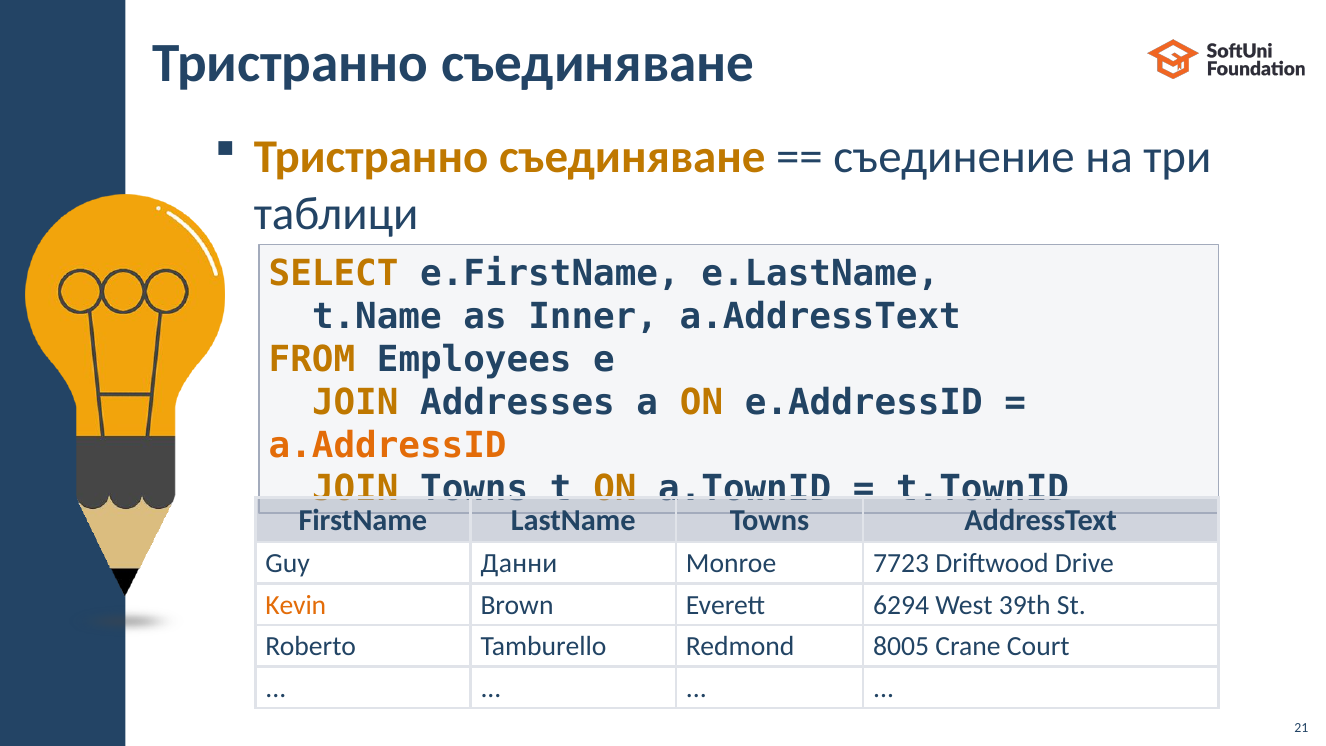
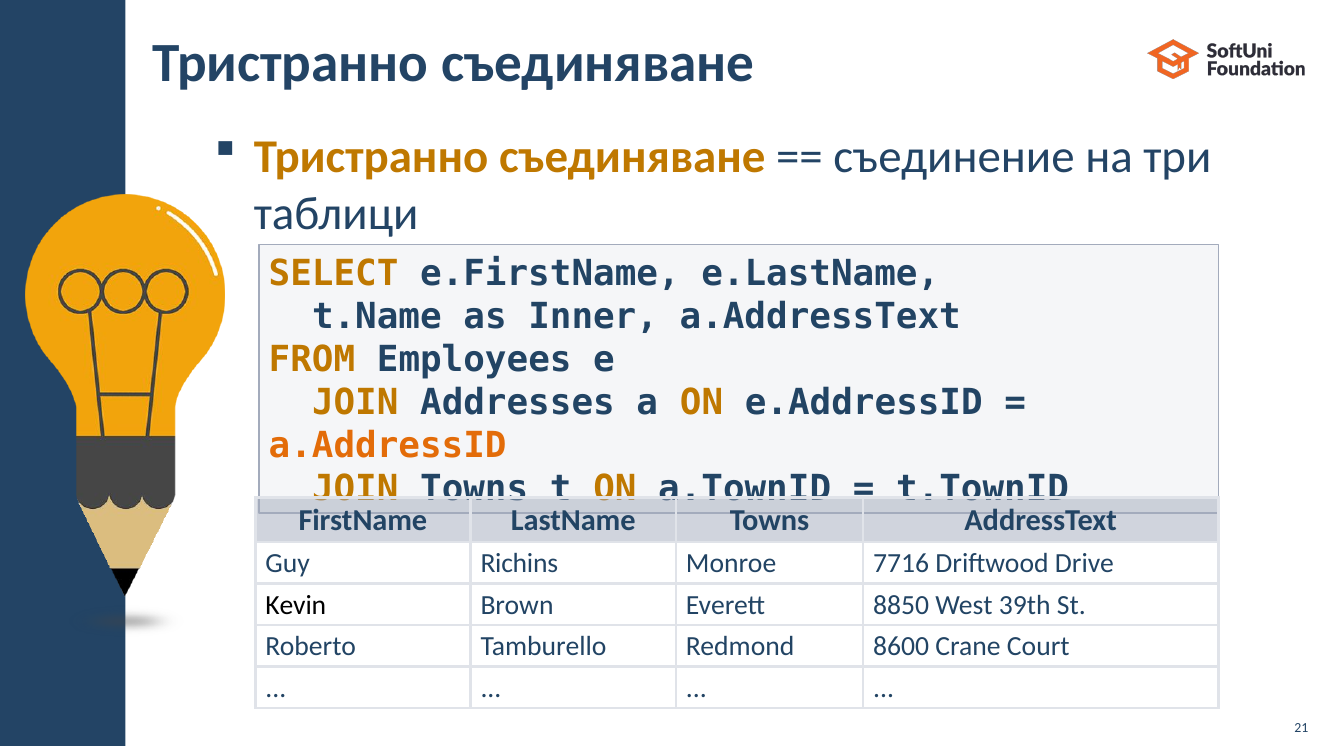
Данни: Данни -> Richins (519, 563)
7723: 7723 -> 7716 (901, 563)
Kevin colour: orange -> black (296, 605)
6294: 6294 -> 8850 (901, 605)
8005: 8005 -> 8600 (901, 646)
